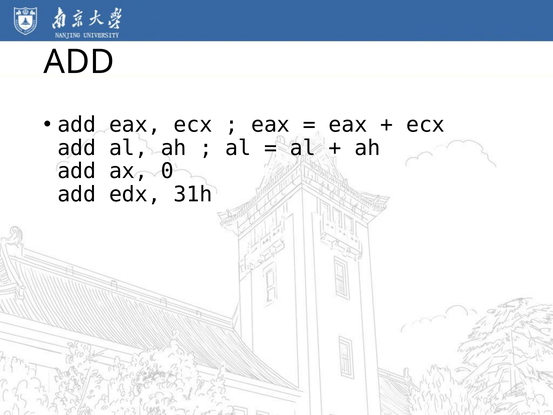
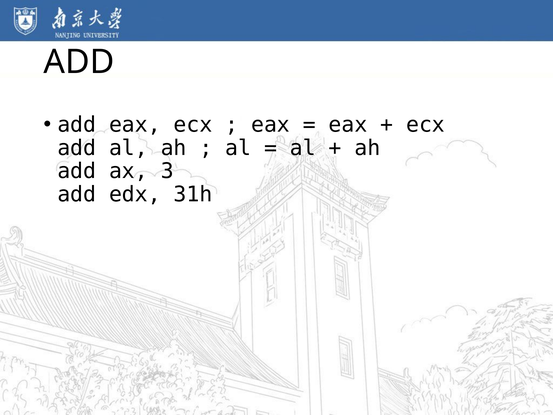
0: 0 -> 3 (167, 171)
